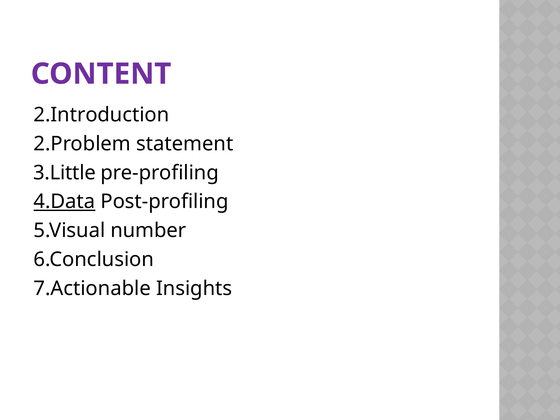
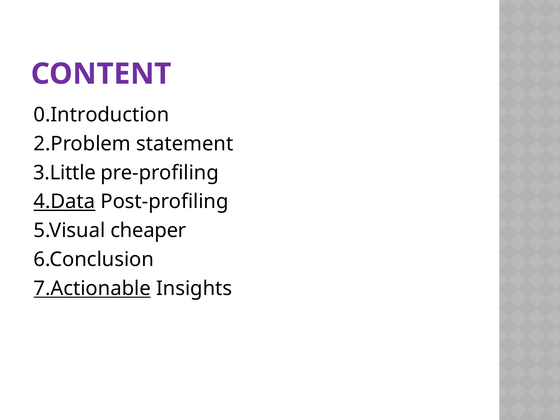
2.Introduction: 2.Introduction -> 0.Introduction (101, 115)
number: number -> cheaper (148, 231)
7.Actionable underline: none -> present (92, 288)
